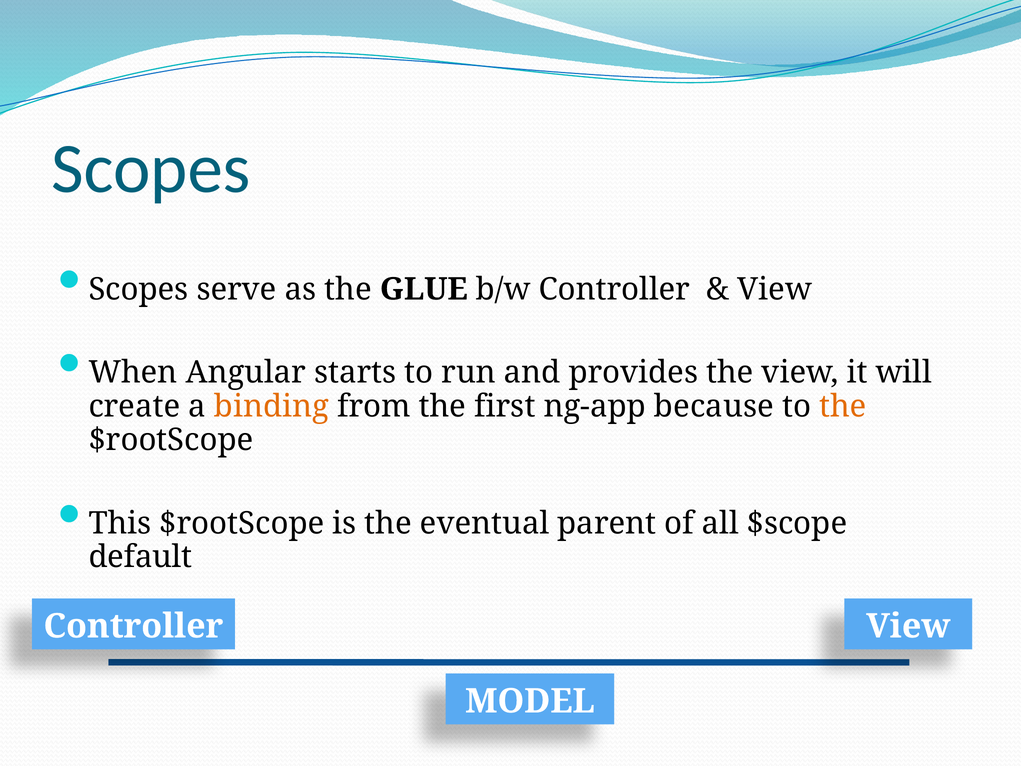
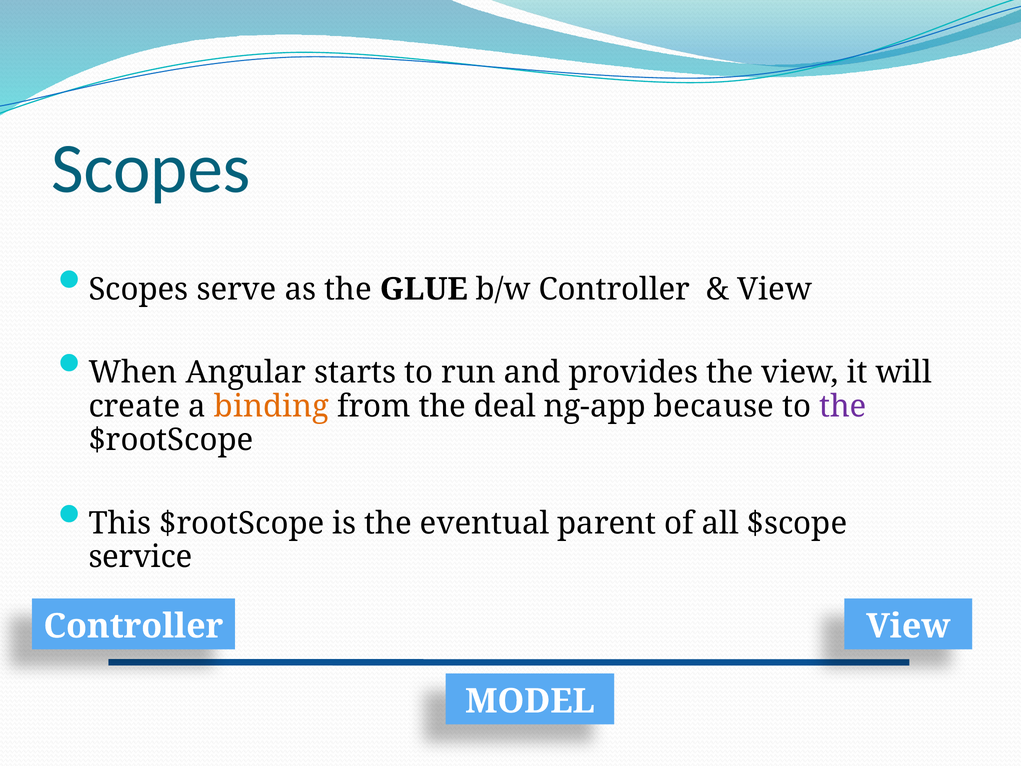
first: first -> deal (505, 406)
the colour: orange -> purple (843, 406)
default: default -> service (140, 557)
